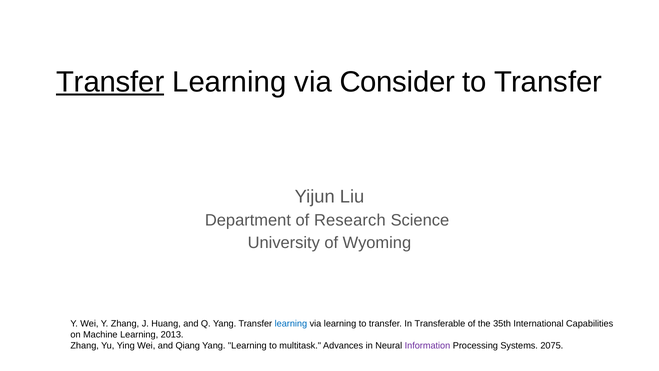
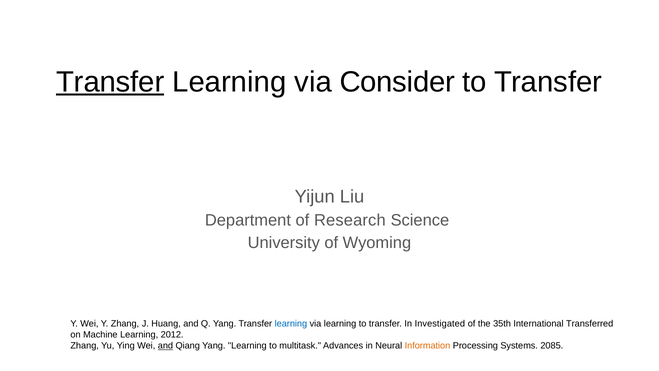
Transferable: Transferable -> Investigated (440, 323)
Capabilities: Capabilities -> Transferred (590, 323)
2013: 2013 -> 2012 (172, 334)
and underline: none -> present (165, 345)
Information colour: purple -> orange (427, 345)
2075: 2075 -> 2085 (552, 345)
